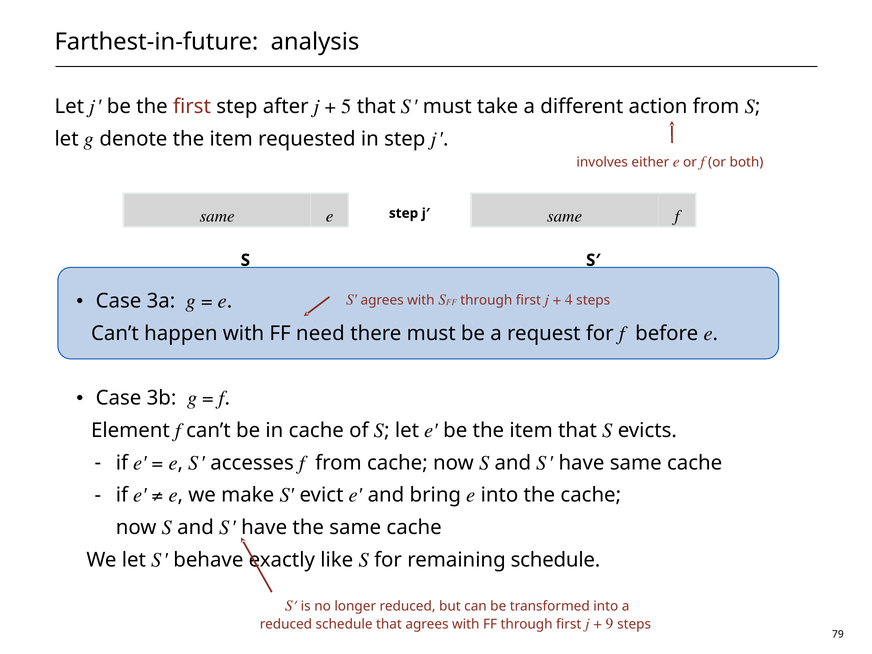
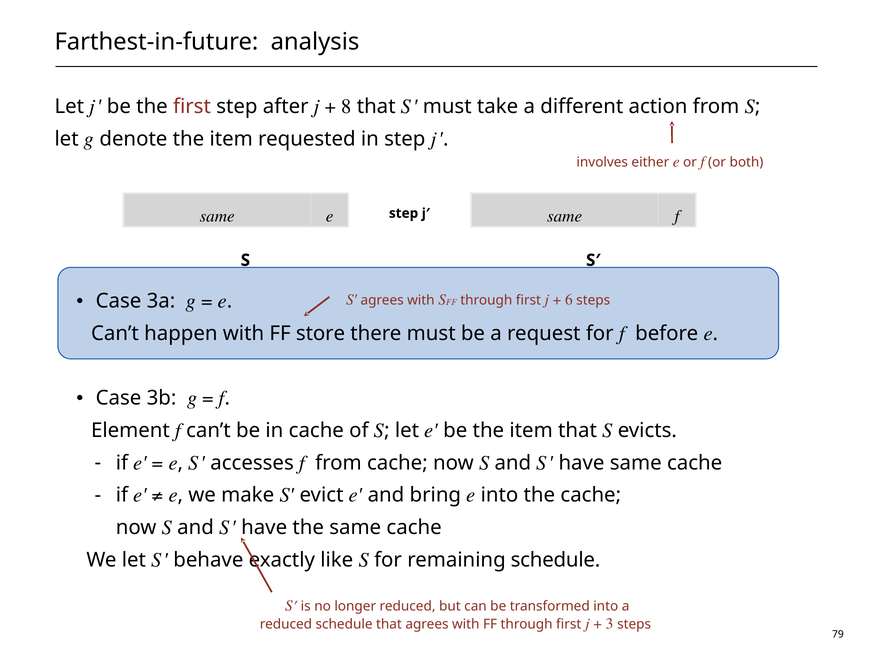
5: 5 -> 8 (346, 107)
4: 4 -> 6 (569, 299)
need: need -> store (321, 333)
9: 9 -> 3 (610, 624)
